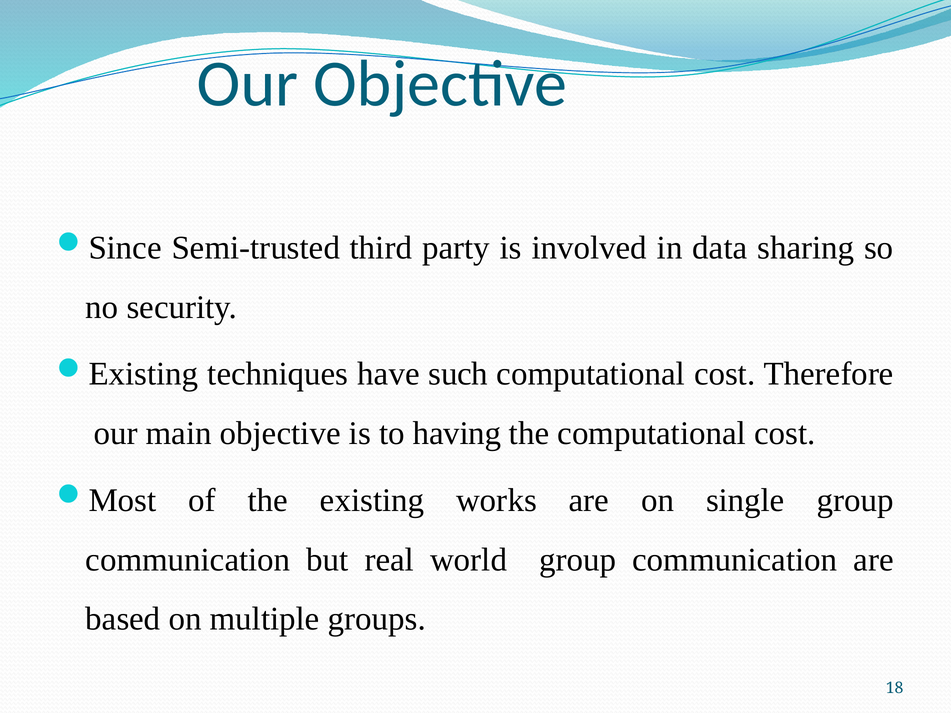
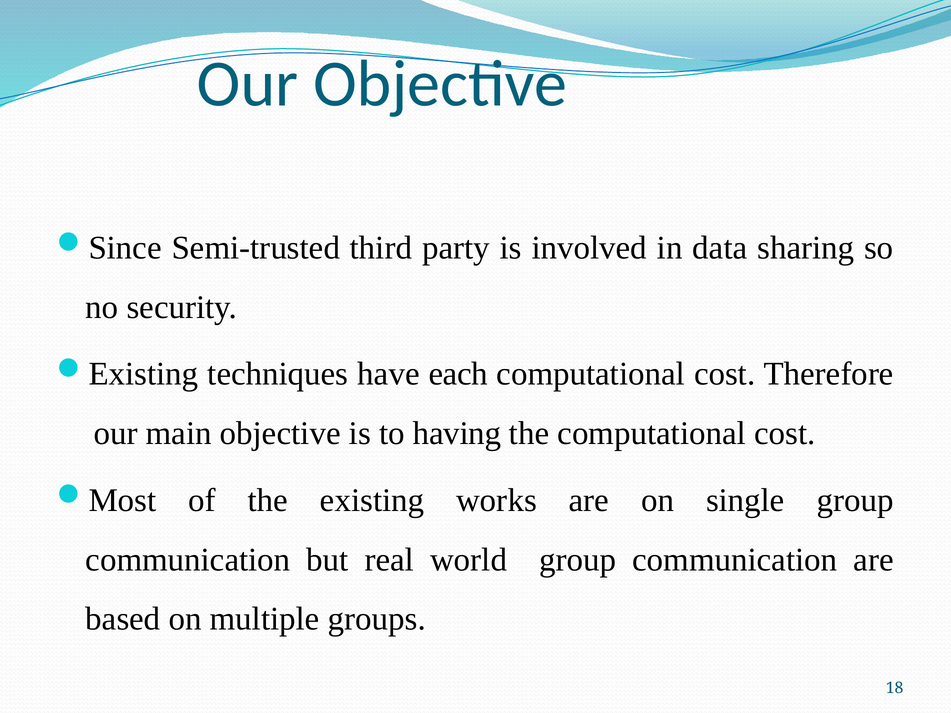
such: such -> each (458, 374)
